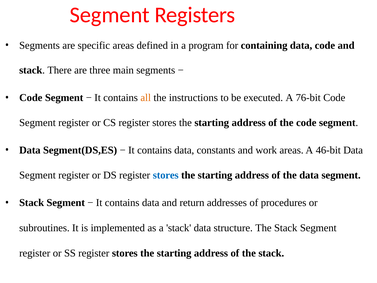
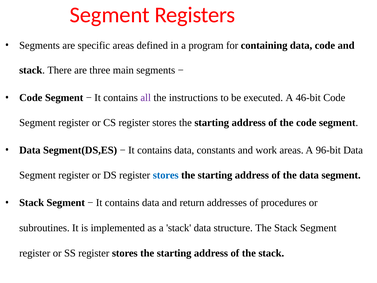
all colour: orange -> purple (146, 98)
76-bit: 76-bit -> 46-bit (308, 98)
46-bit: 46-bit -> 96-bit (328, 150)
